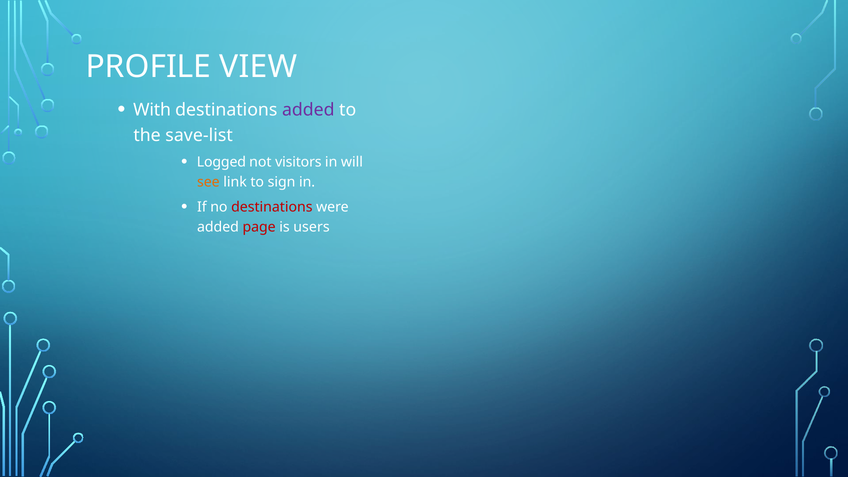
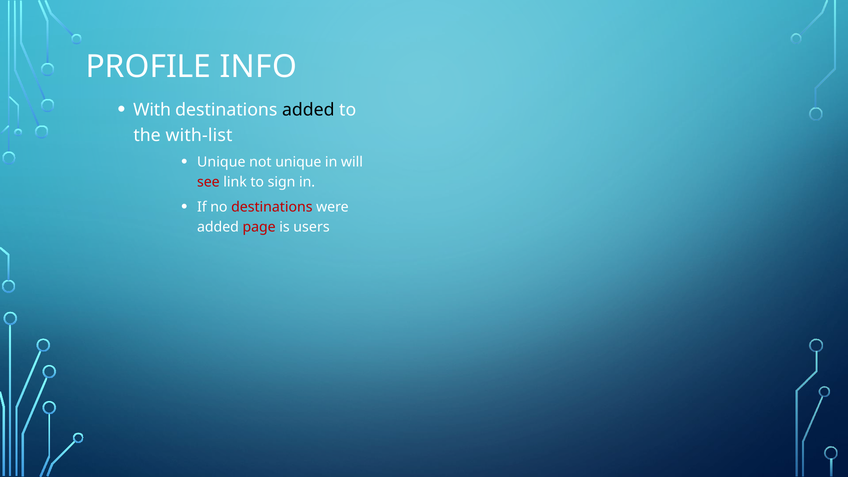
VIEW: VIEW -> INFO (258, 67)
added colour: purple -> black (308, 110)
save-list: save-list -> with-list (199, 135)
Logged: Logged -> Unique (221, 162)
not visitors: visitors -> unique (298, 162)
see colour: orange -> red (208, 182)
